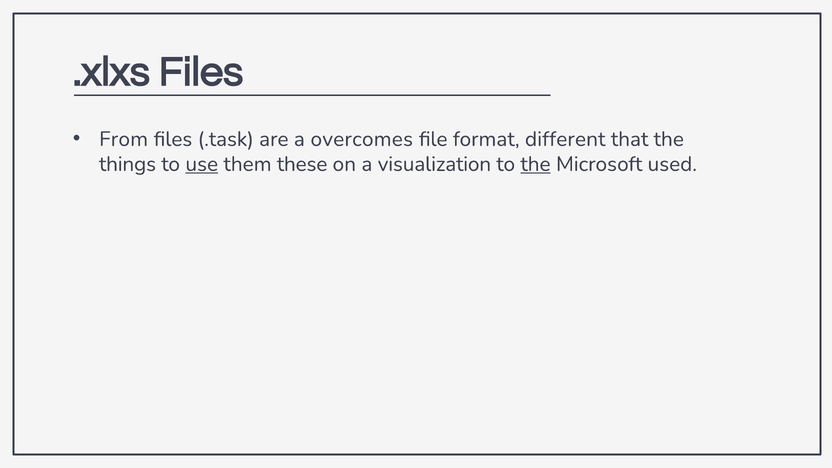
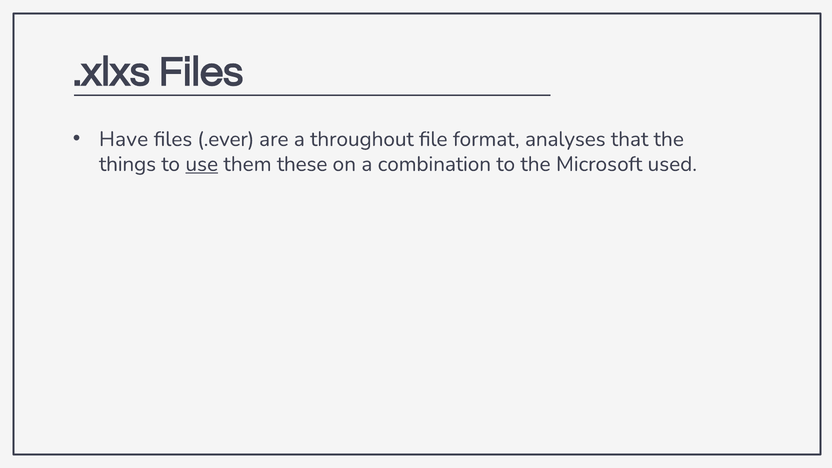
From: From -> Have (124, 139)
.task: .task -> .ever (226, 139)
overcomes: overcomes -> throughout (362, 139)
different: different -> analyses (565, 139)
visualization: visualization -> combination (434, 164)
the underline: present -> none (536, 164)
